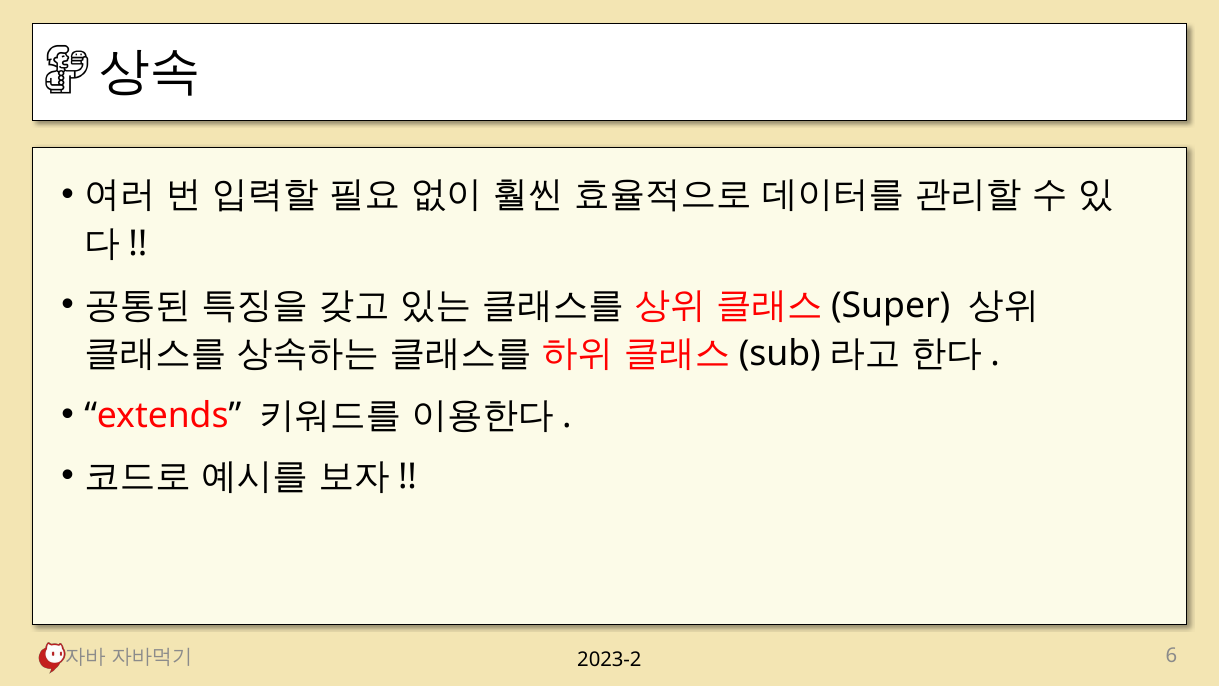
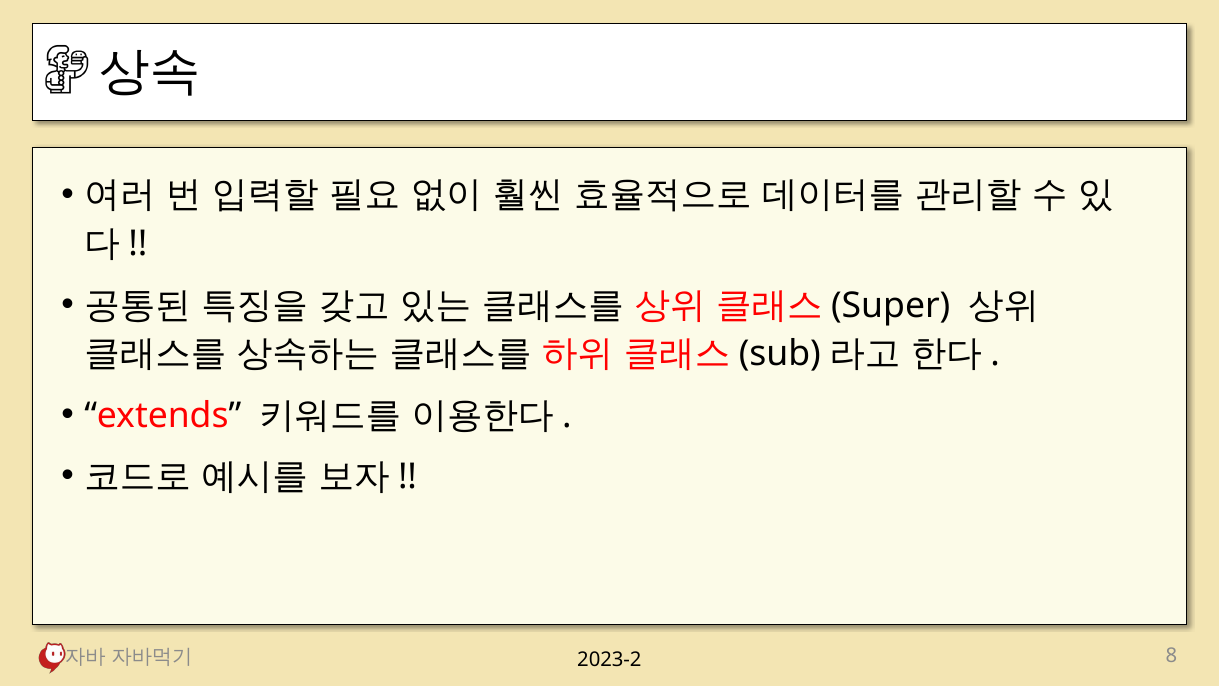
6: 6 -> 8 (1171, 656)
